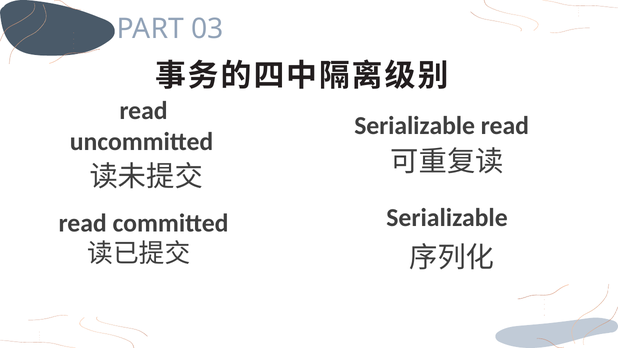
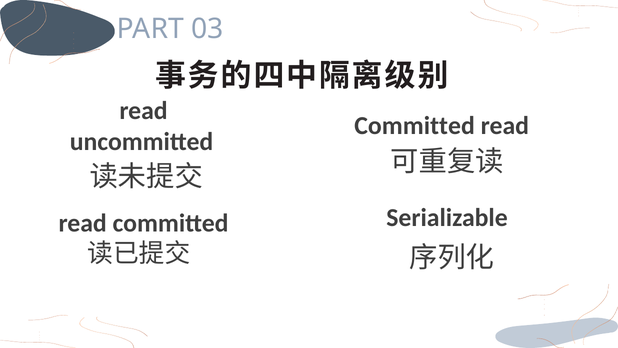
Serializable: Serializable -> Committed (415, 126)
